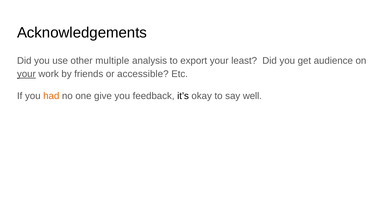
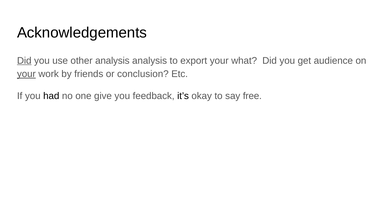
Did underline: none -> present (24, 61)
other multiple: multiple -> analysis (112, 61)
least: least -> what (244, 61)
accessible: accessible -> conclusion (143, 74)
had colour: orange -> black (51, 96)
well: well -> free (252, 96)
